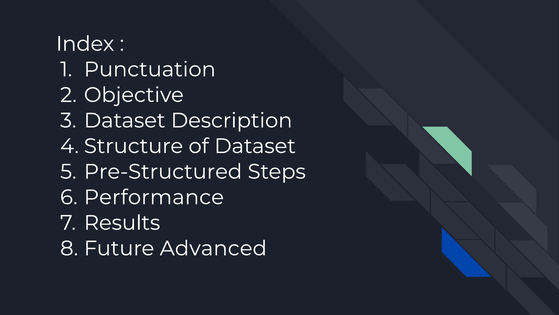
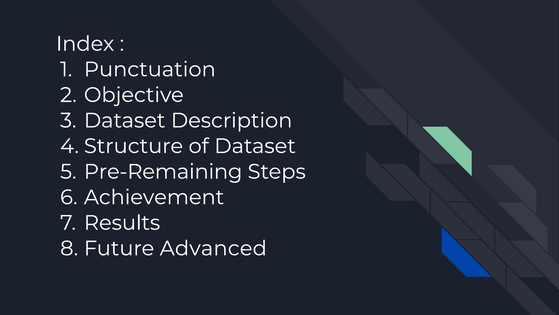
Pre-Structured: Pre-Structured -> Pre-Remaining (163, 171)
Performance: Performance -> Achievement (154, 197)
